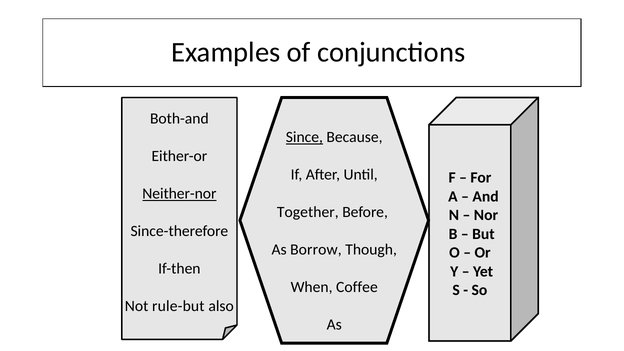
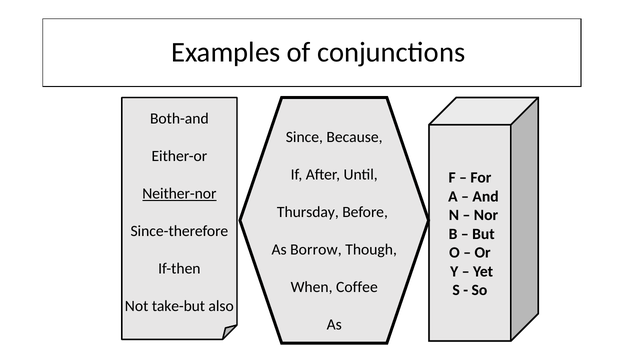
Since underline: present -> none (304, 137)
Together: Together -> Thursday (308, 212)
rule-but: rule-but -> take-but (178, 306)
